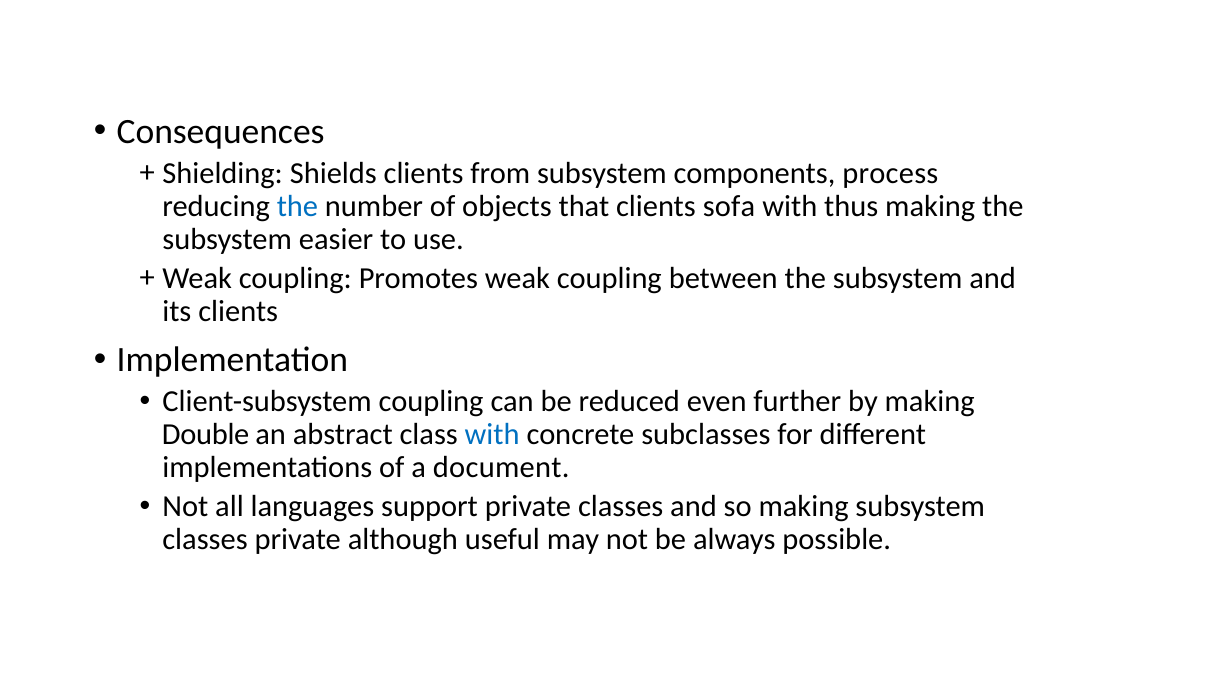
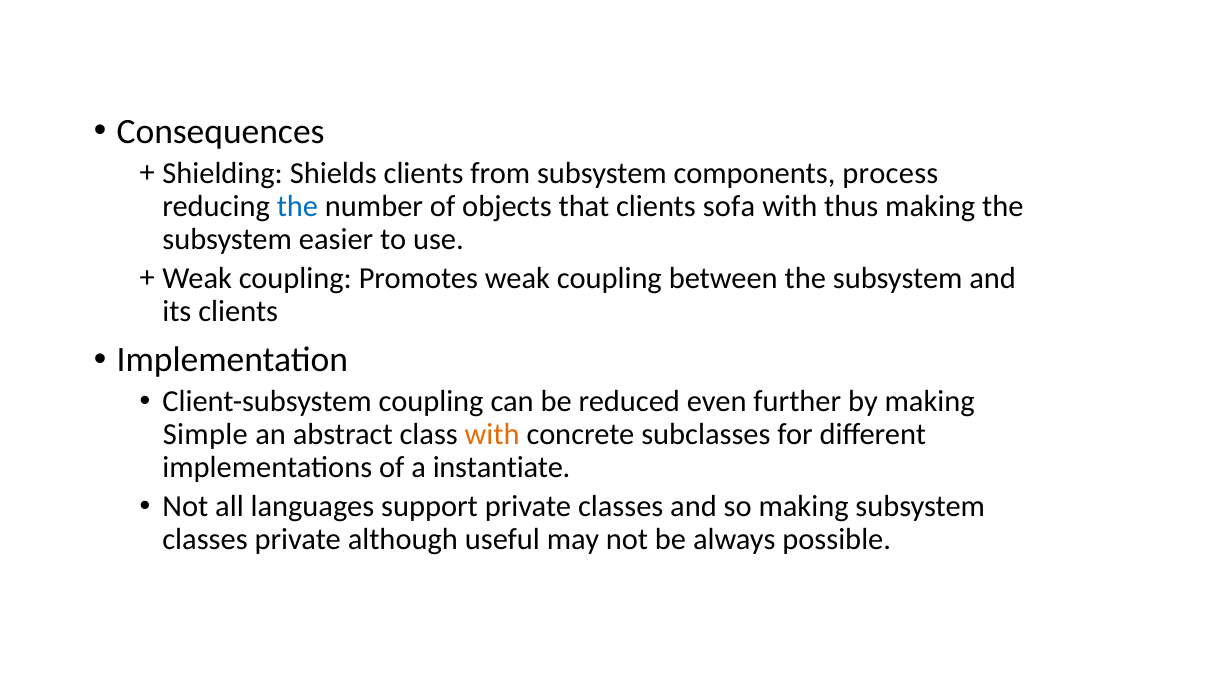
Double: Double -> Simple (205, 434)
with colour: blue -> orange (492, 434)
document: document -> instantiate (502, 467)
